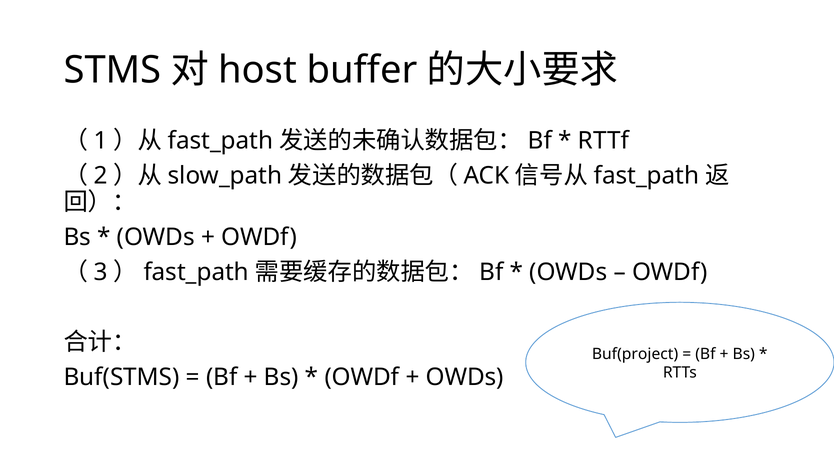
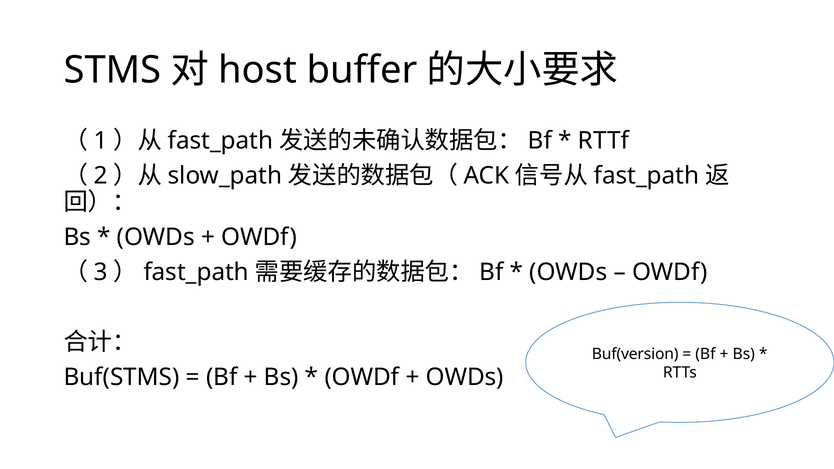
Buf(project: Buf(project -> Buf(version (635, 354)
